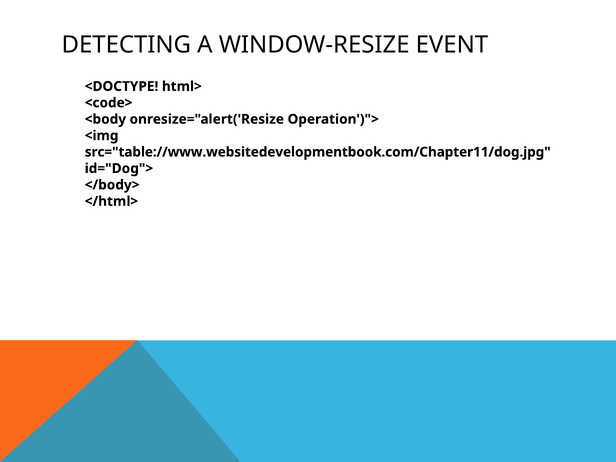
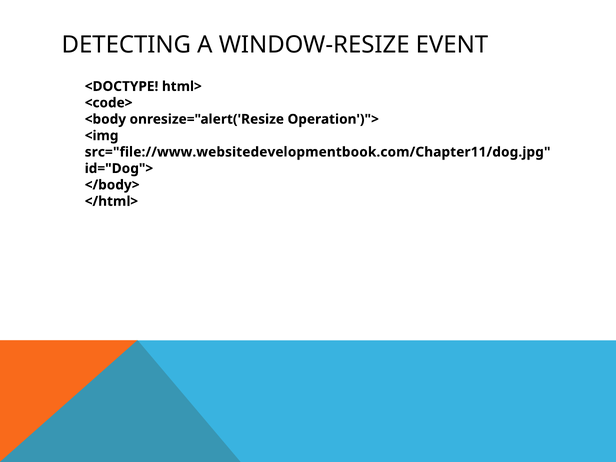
src="table://www.websitedevelopmentbook.com/Chapter11/dog.jpg: src="table://www.websitedevelopmentbook.com/Chapter11/dog.jpg -> src="file://www.websitedevelopmentbook.com/Chapter11/dog.jpg (318, 152)
